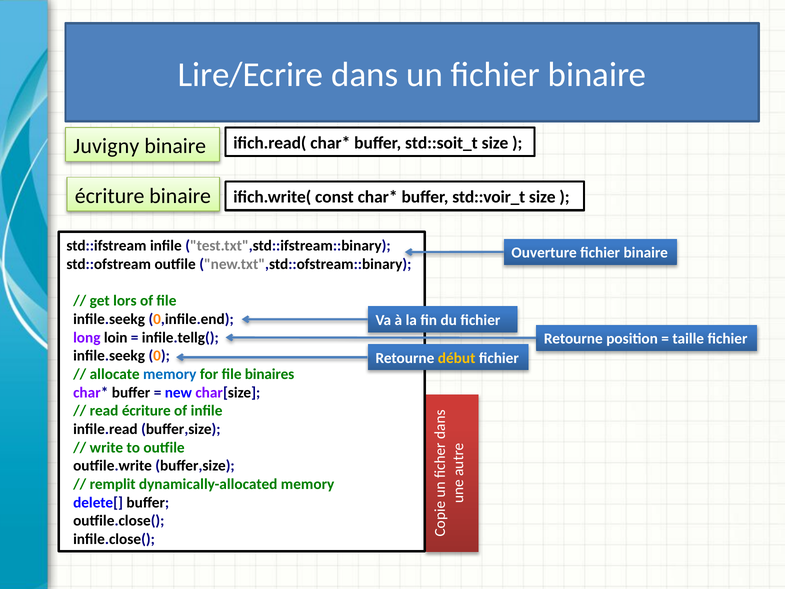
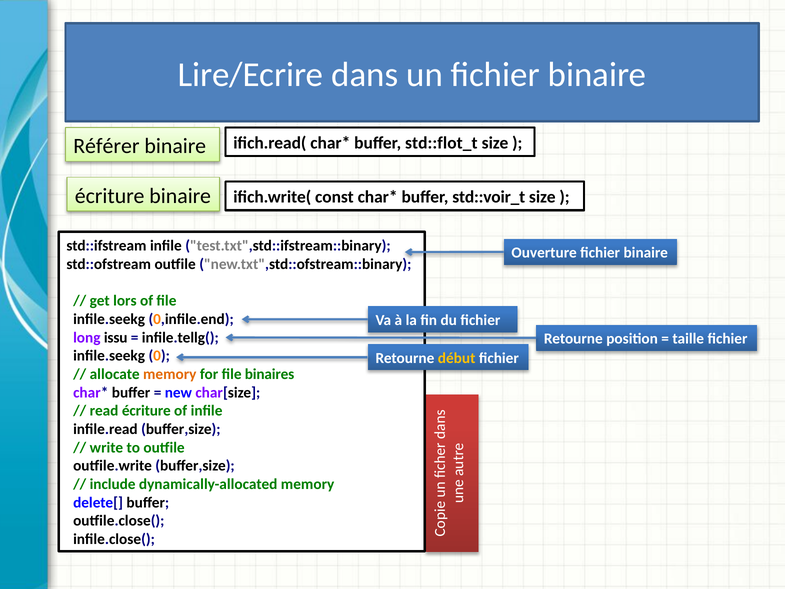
Juvigny: Juvigny -> Référer (106, 146)
std::soit_t: std::soit_t -> std::flot_t (441, 143)
loin: loin -> issu (116, 337)
memory colour: blue -> orange (170, 374)
remplit: remplit -> include (113, 484)
